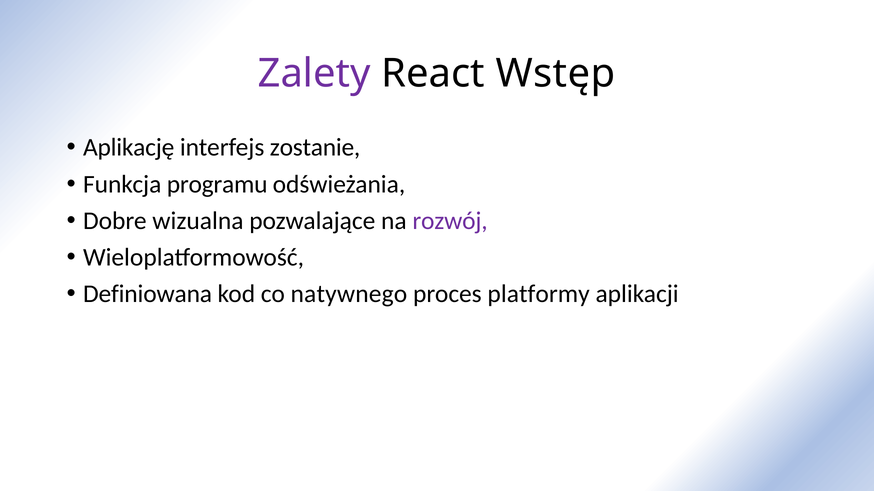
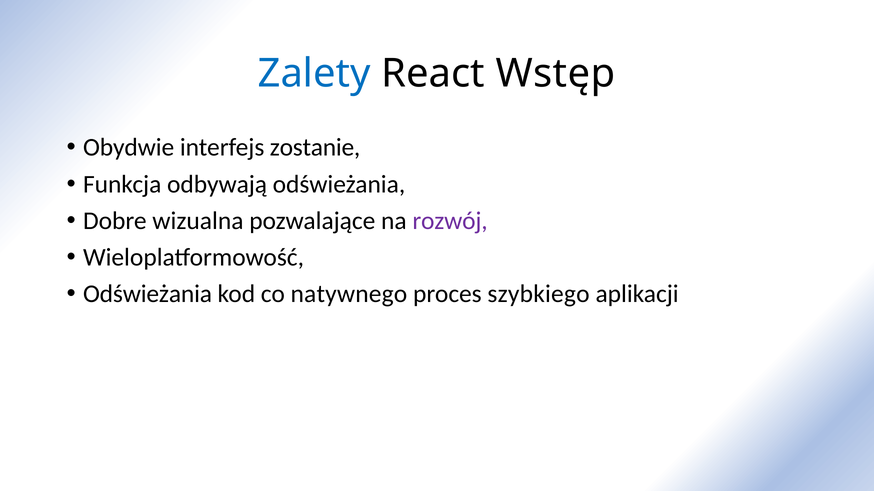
Zalety colour: purple -> blue (314, 73)
Aplikację: Aplikację -> Obydwie (129, 148)
programu: programu -> odbywają (217, 184)
Definiowana: Definiowana -> Odświeżania (148, 294)
platformy: platformy -> szybkiego (539, 294)
